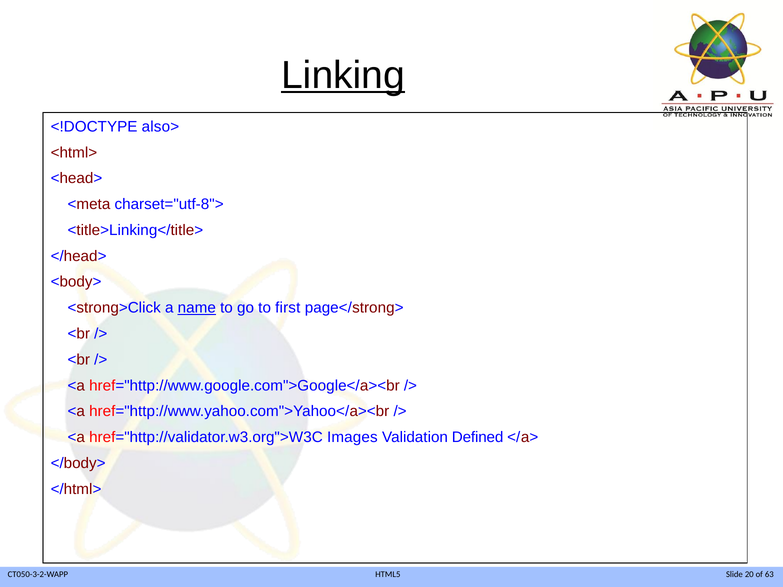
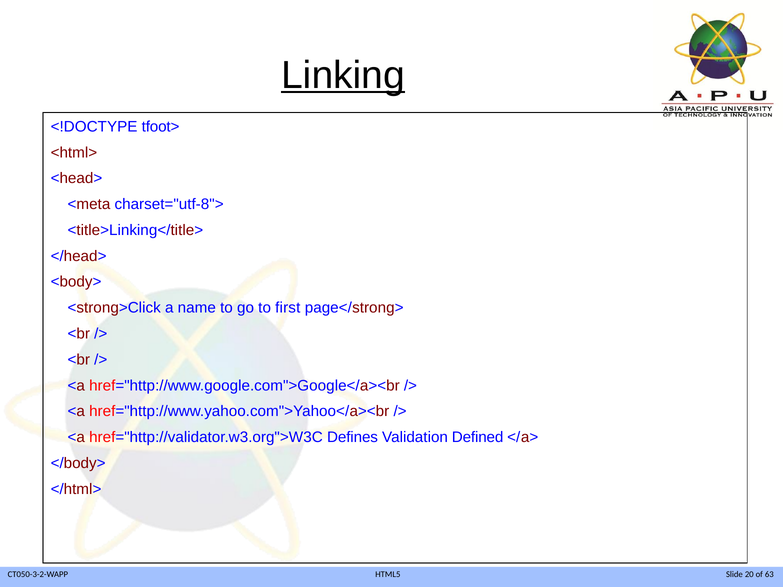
also>: also> -> tfoot> (161, 127)
name underline: present -> none (197, 308)
Images: Images -> Defines (352, 437)
